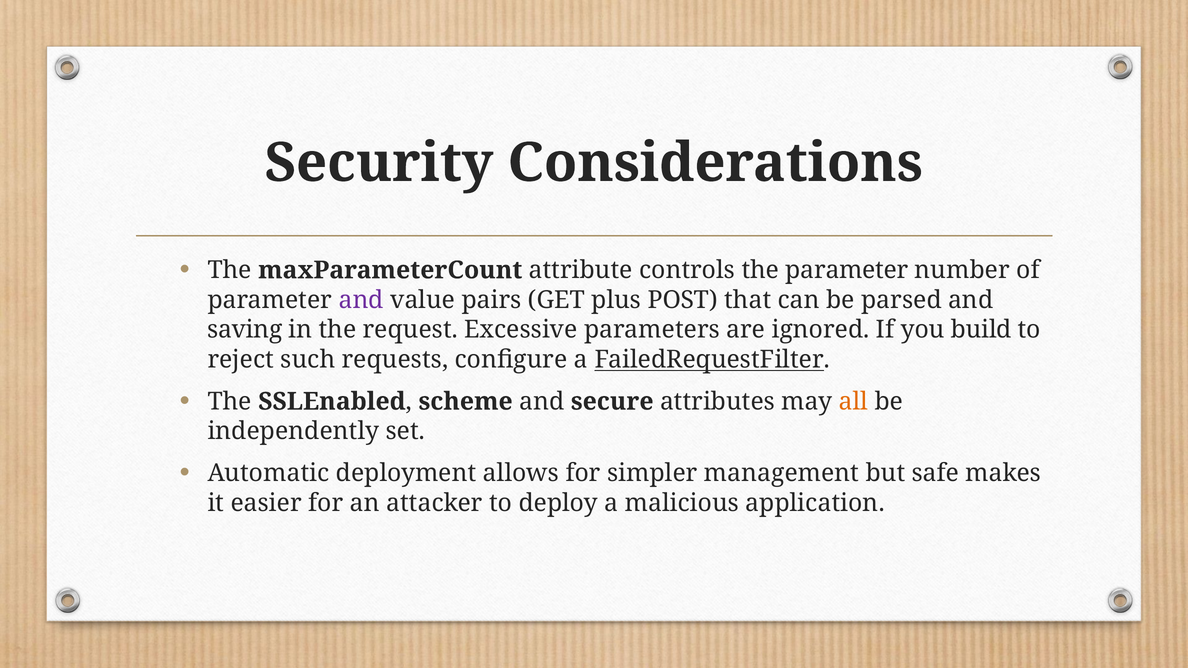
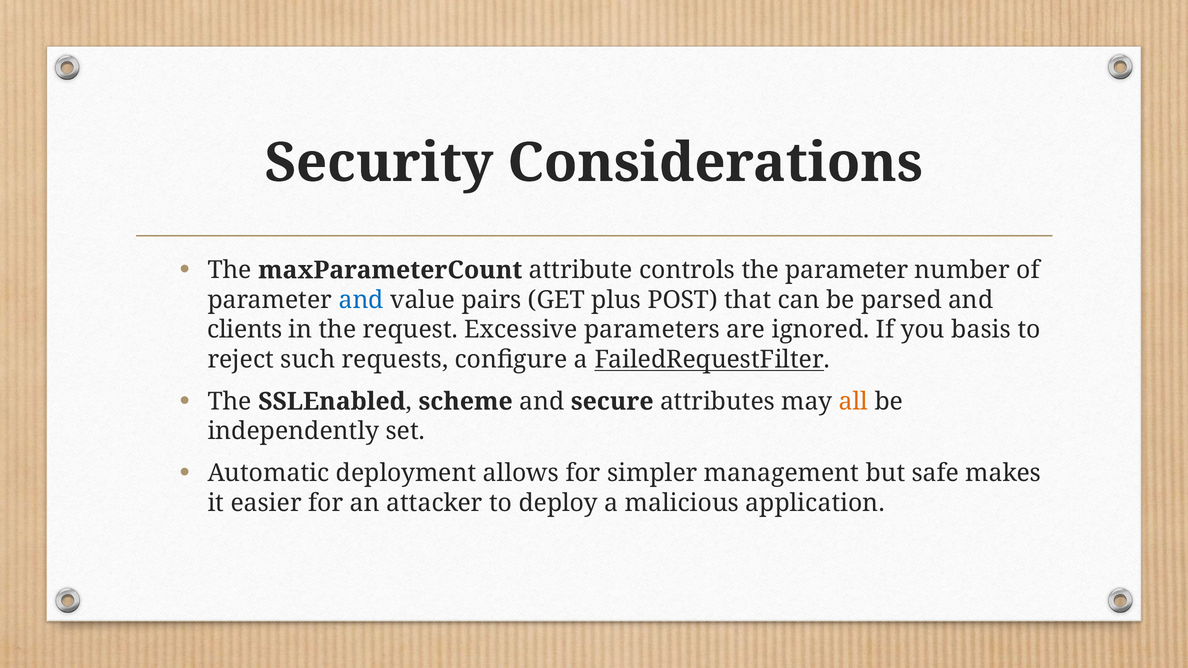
and colour: purple -> blue (361, 300)
saving: saving -> clients (245, 330)
build: build -> basis (981, 330)
